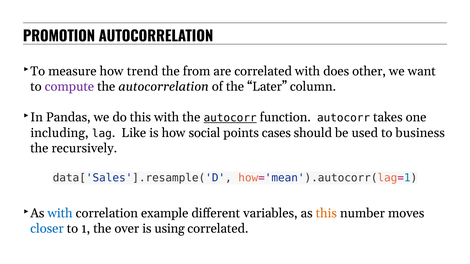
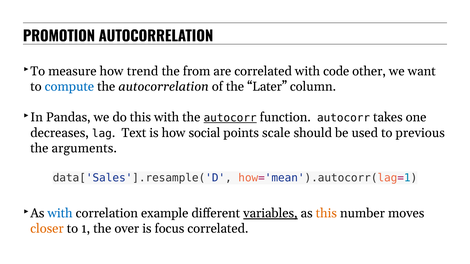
does: does -> code (336, 71)
compute colour: purple -> blue (69, 87)
including: including -> decreases (60, 133)
Like: Like -> Text (134, 133)
cases: cases -> scale (276, 133)
business: business -> previous (420, 133)
recursively: recursively -> arguments (84, 148)
variables underline: none -> present (270, 213)
closer colour: blue -> orange (47, 229)
using: using -> focus (169, 229)
